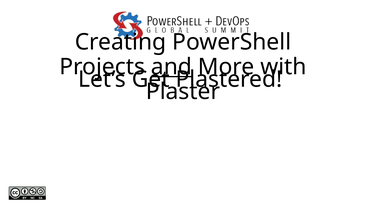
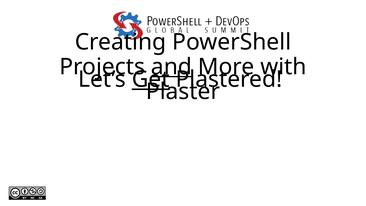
Get underline: none -> present (151, 79)
